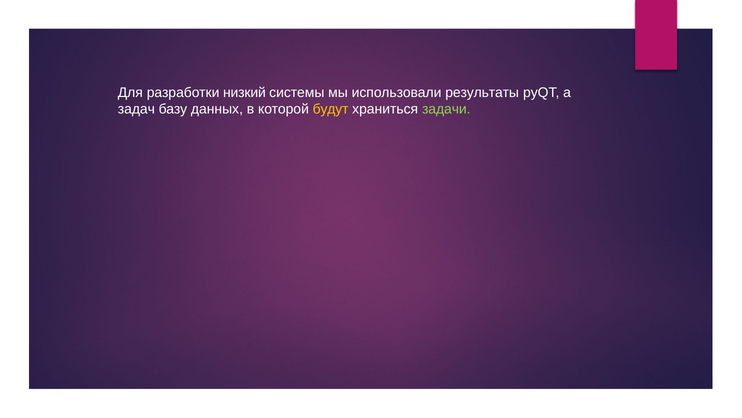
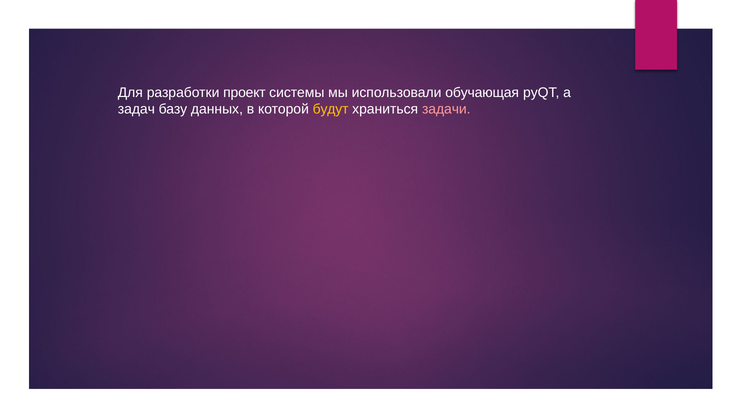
низкий: низкий -> проект (244, 93)
результаты: результаты -> обучающая (482, 93)
задачи colour: light green -> pink (446, 109)
